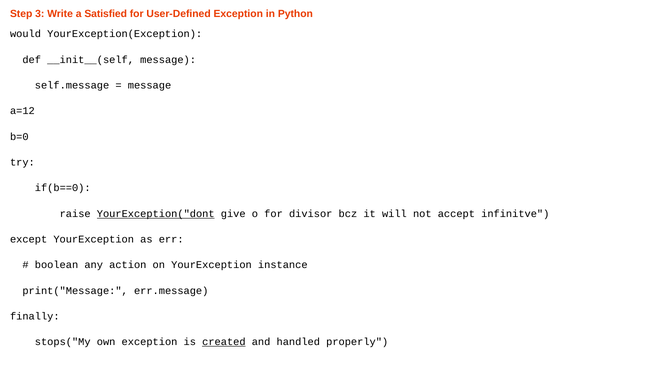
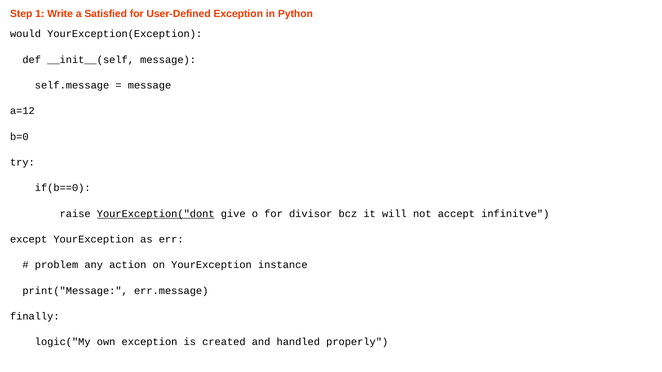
3: 3 -> 1 (40, 14)
boolean: boolean -> problem (57, 265)
stops("My: stops("My -> logic("My (63, 342)
created underline: present -> none (224, 342)
